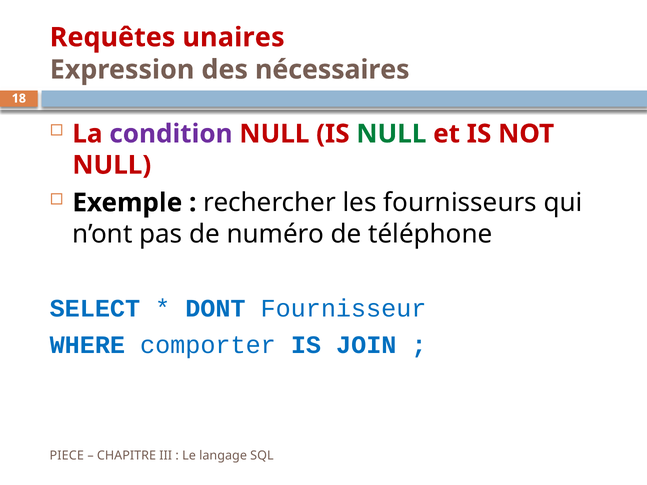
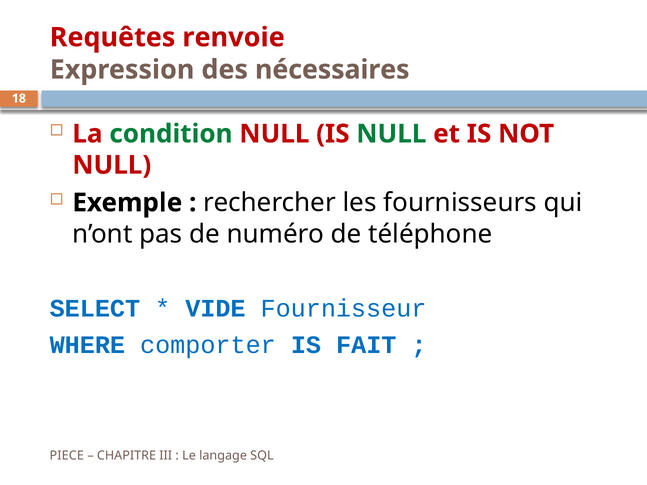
unaires: unaires -> renvoie (234, 37)
condition colour: purple -> green (171, 134)
DONT: DONT -> VIDE (215, 309)
JOIN: JOIN -> FAIT (366, 345)
